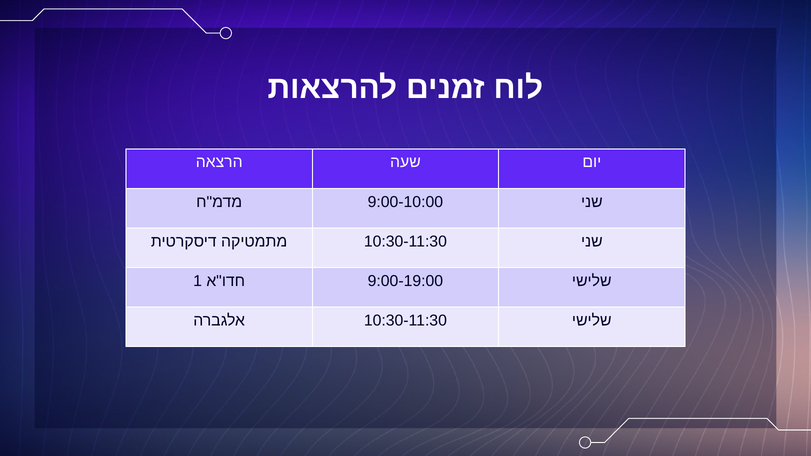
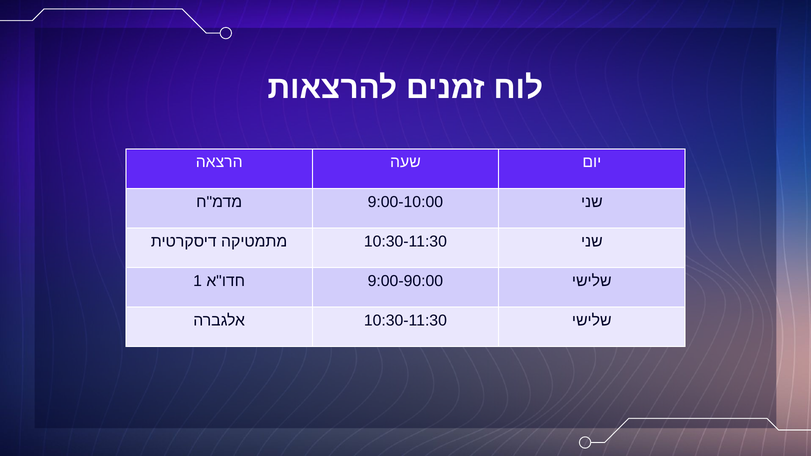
9:00-19:00: 9:00-19:00 -> 9:00-90:00 (405, 281)
